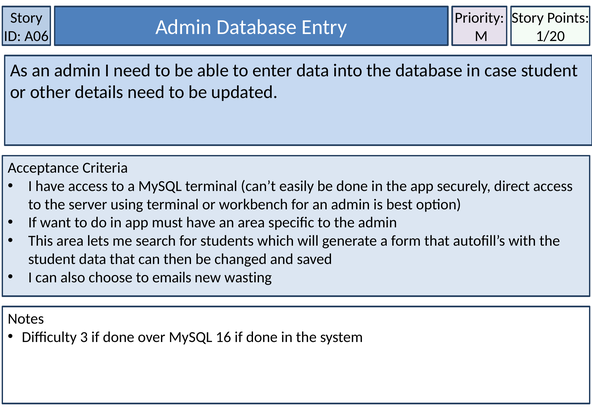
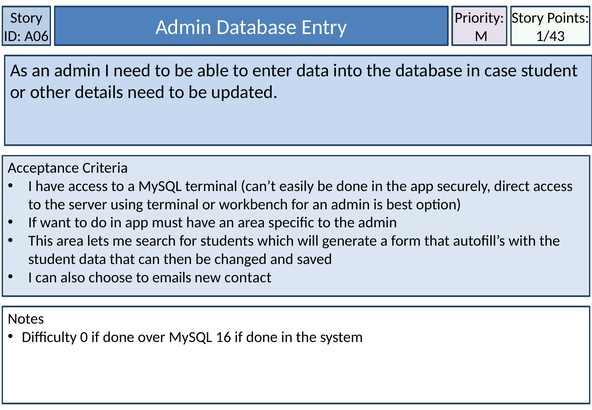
1/20: 1/20 -> 1/43 (550, 36)
wasting: wasting -> contact (248, 277)
3: 3 -> 0 (84, 337)
